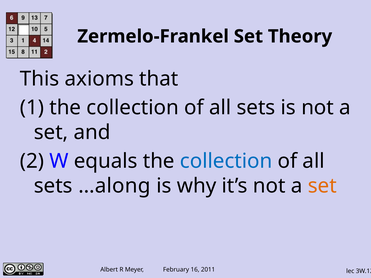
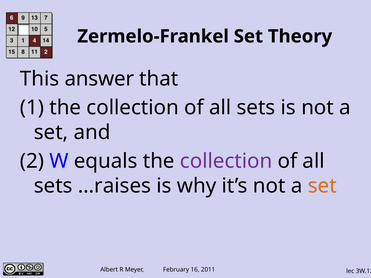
axioms: axioms -> answer (99, 79)
collection colour: blue -> purple (226, 161)
…along: …along -> …raises (114, 186)
